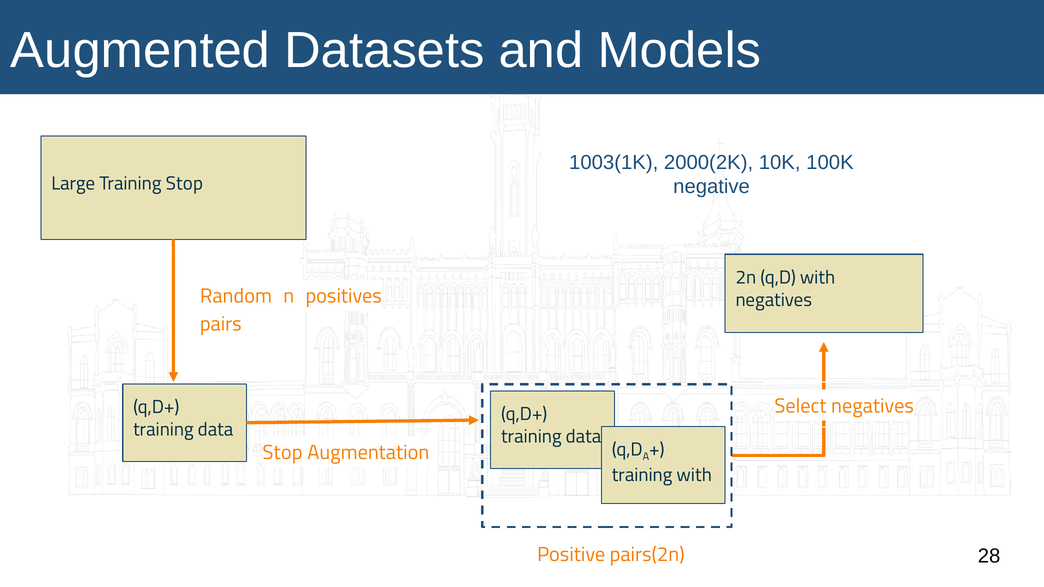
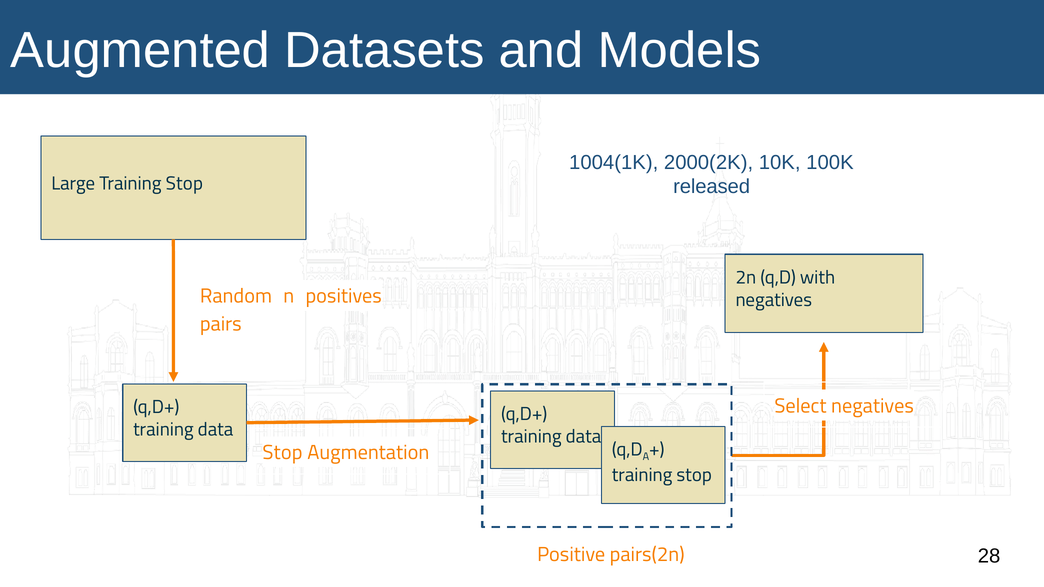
1003(1K: 1003(1K -> 1004(1K (614, 162)
negative: negative -> released (712, 187)
with: with -> stop (694, 475)
